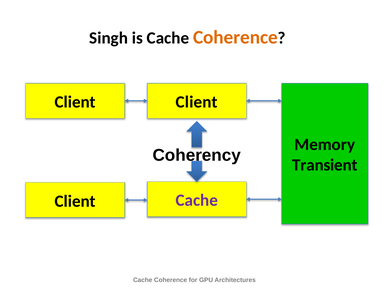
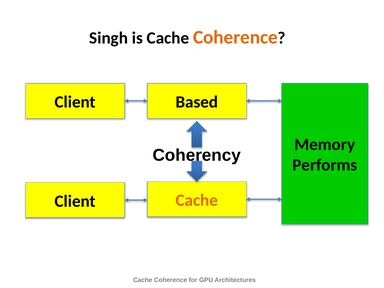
Client: Client -> Based (197, 102)
Transient: Transient -> Performs (325, 165)
Cache colour: purple -> orange (197, 200)
